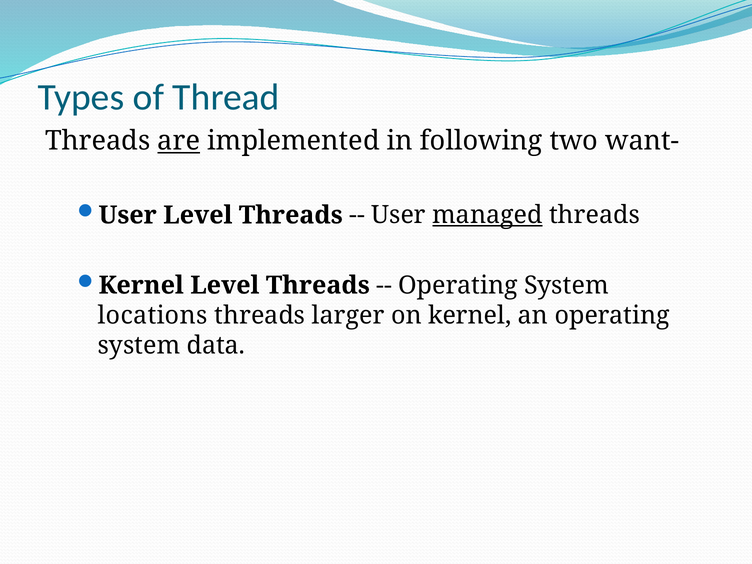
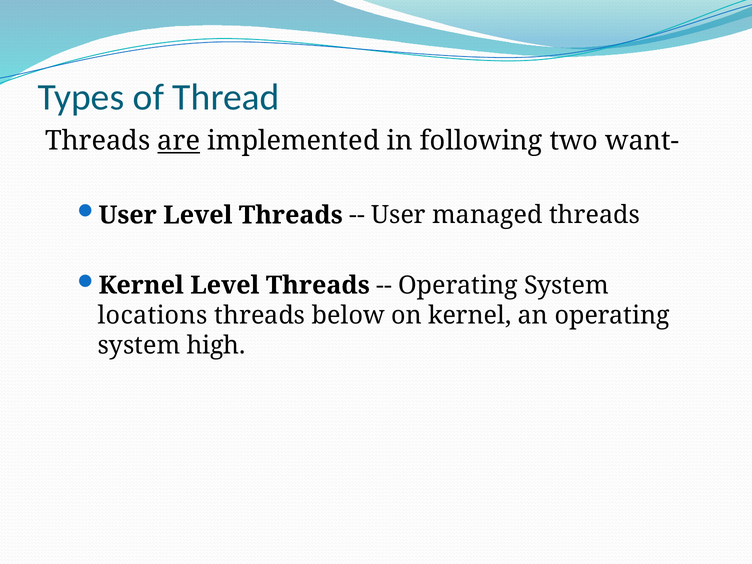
managed underline: present -> none (487, 215)
larger: larger -> below (348, 315)
data: data -> high (216, 345)
